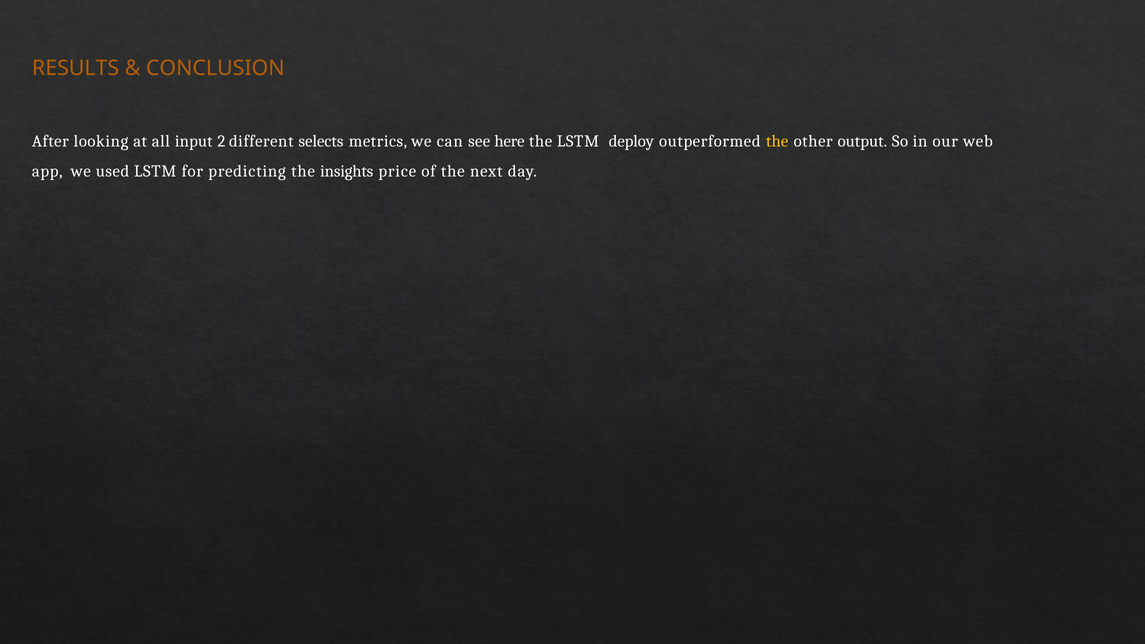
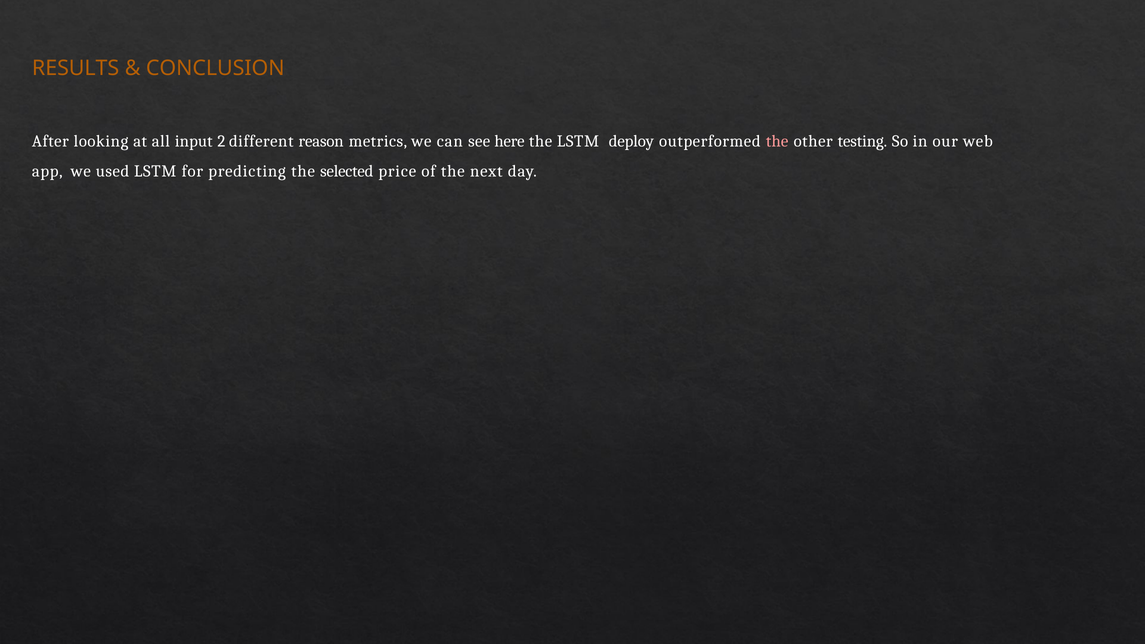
selects: selects -> reason (321, 141)
the colour: yellow -> pink (777, 141)
output: output -> testing (862, 141)
insights: insights -> selected (347, 171)
